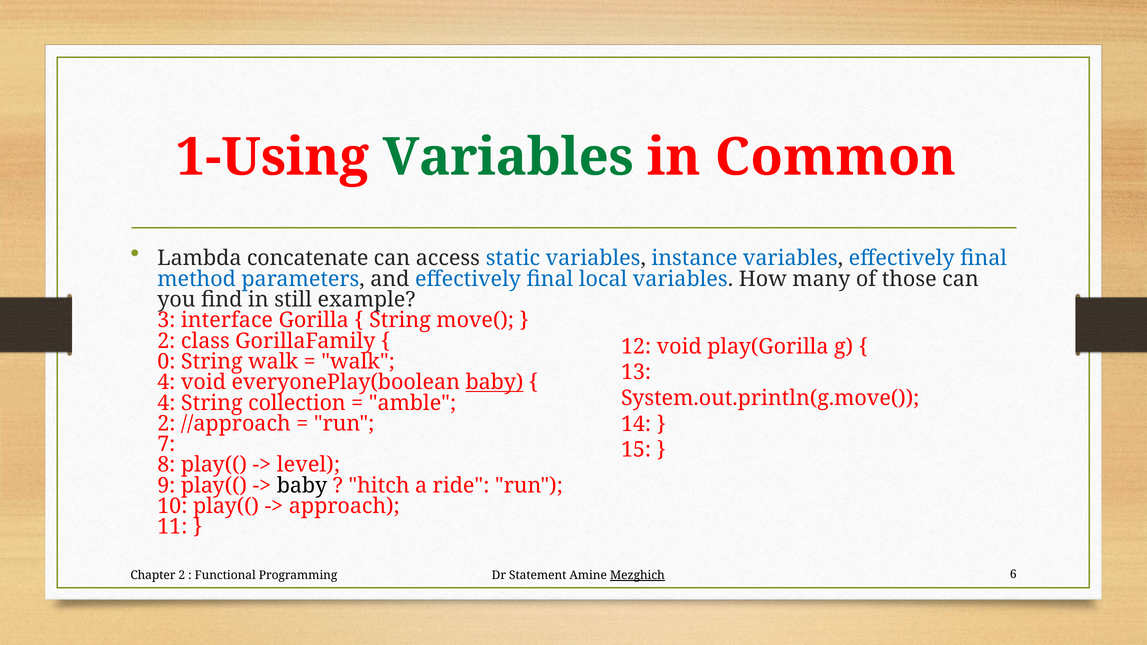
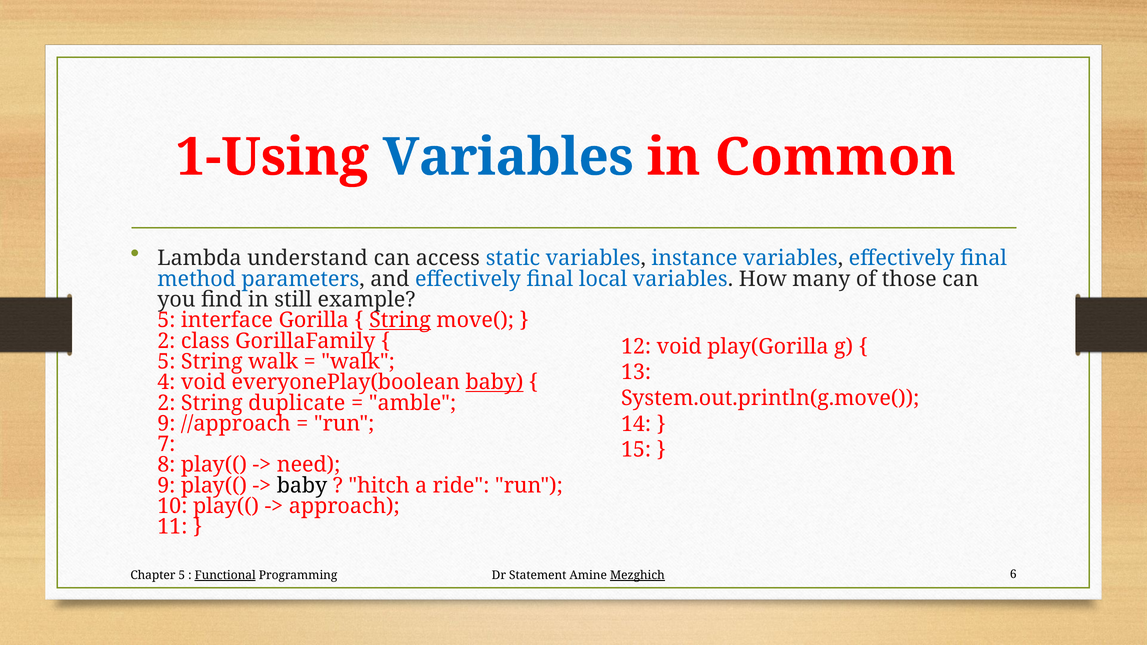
Variables colour: green -> blue (508, 157)
concatenate: concatenate -> understand (308, 258)
3: 3 -> 5 (166, 320)
String underline: none -> present (400, 320)
0: 0 -> 5 (166, 362)
4: 4 -> 2 (166, 403)
collection: collection -> duplicate (297, 403)
2: 2 -> 9 (166, 424)
level: level -> need (309, 465)
Chapter 2: 2 -> 5 (182, 575)
Functional underline: none -> present (225, 575)
